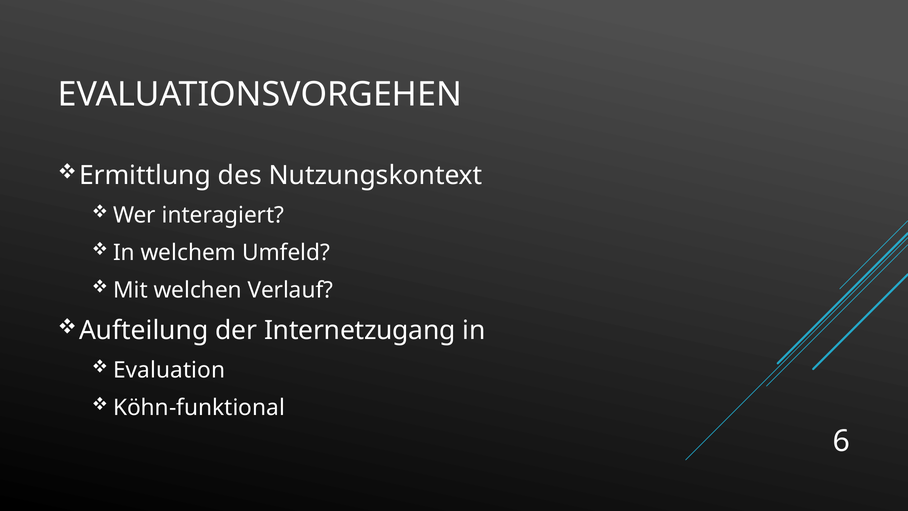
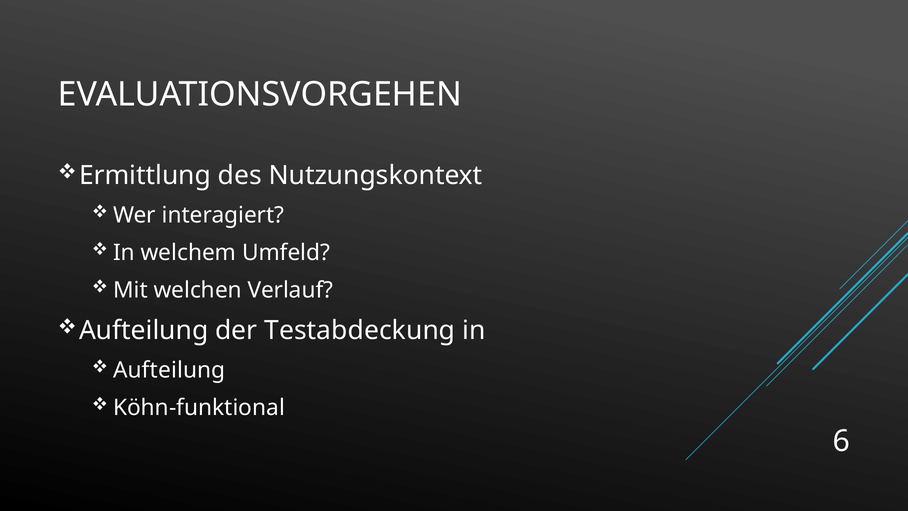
Internetzugang: Internetzugang -> Testabdeckung (360, 331)
Evaluation: Evaluation -> Aufteilung (169, 370)
